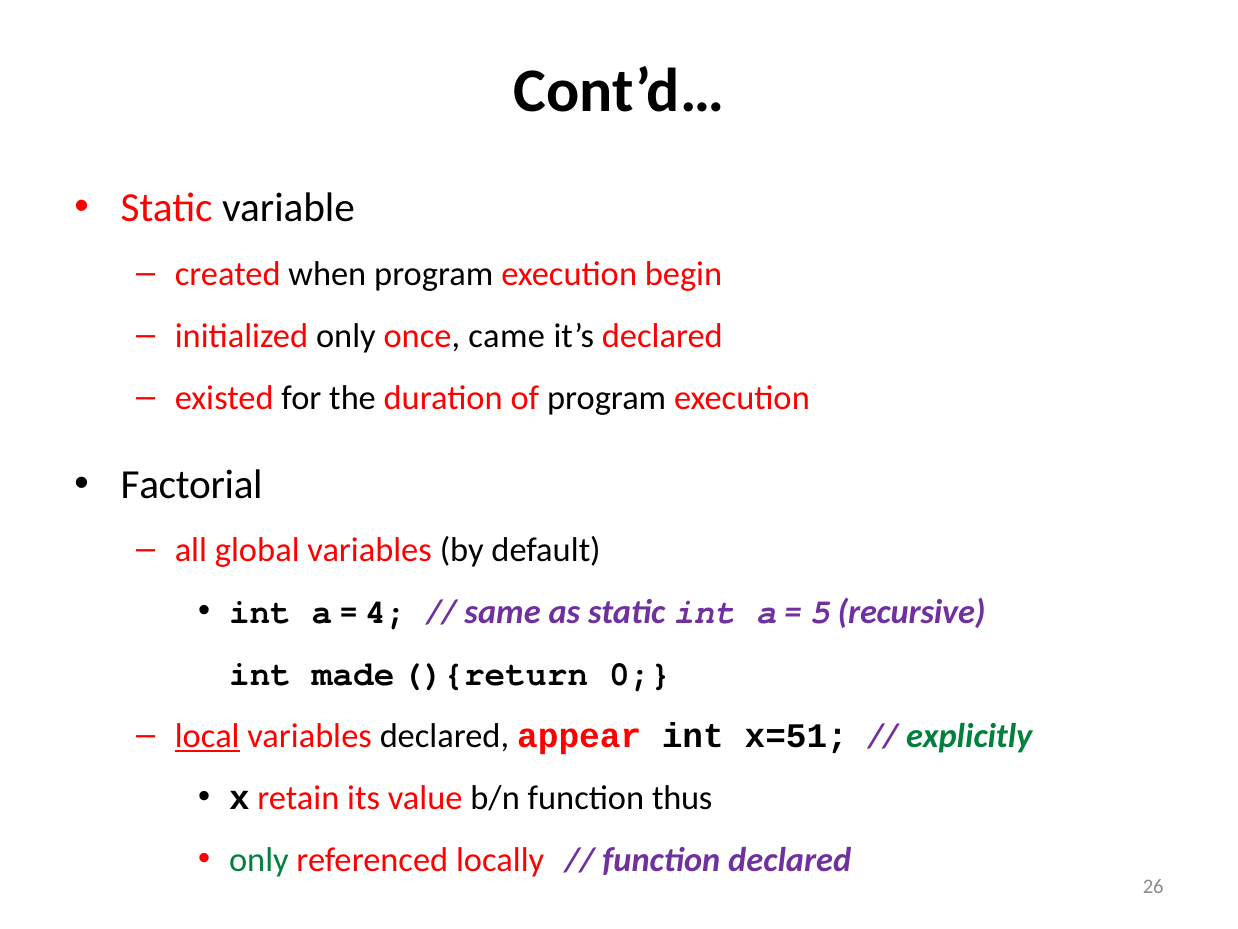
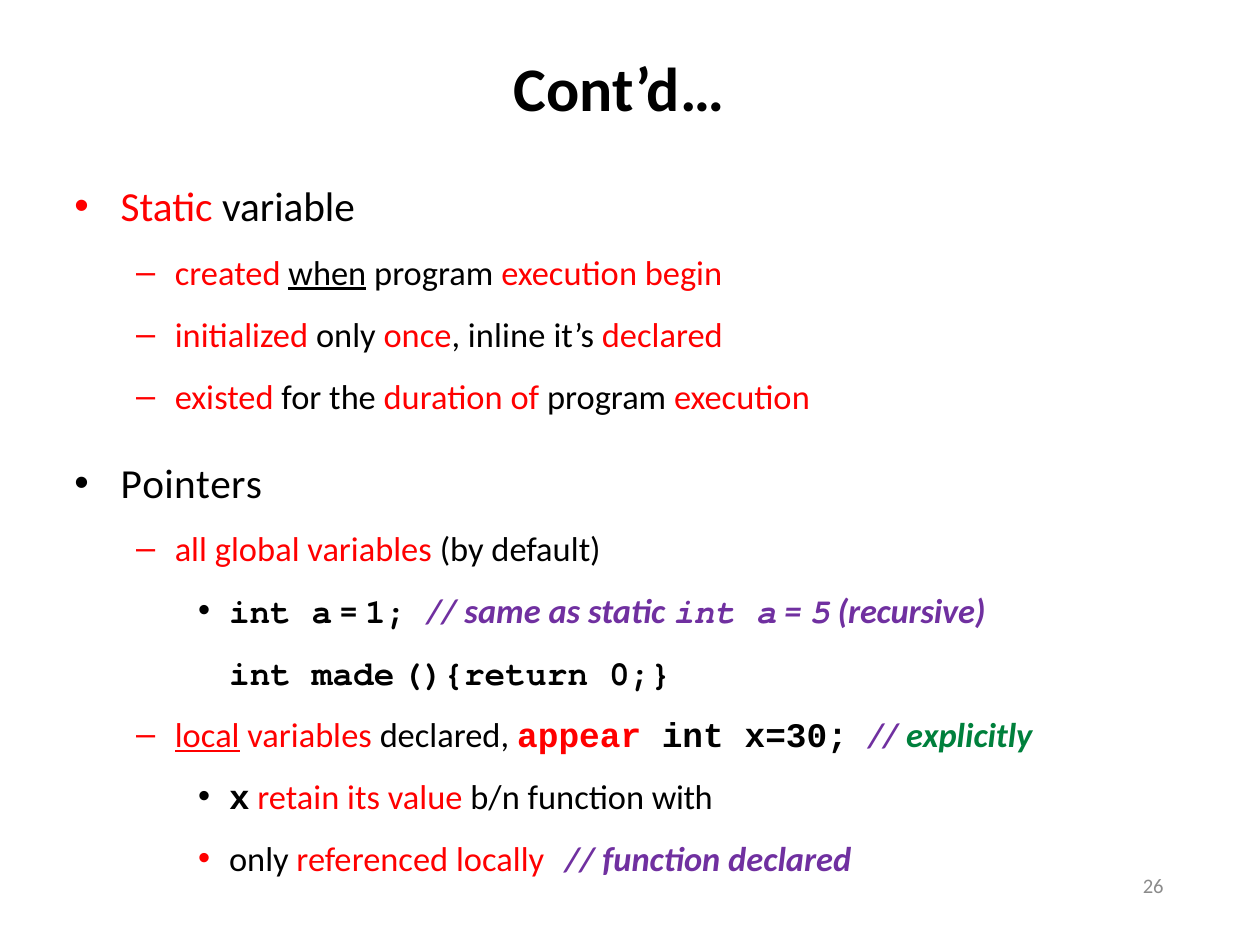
when underline: none -> present (327, 274)
came: came -> inline (507, 335)
Factorial: Factorial -> Pointers (191, 485)
4: 4 -> 1 (386, 612)
x=51: x=51 -> x=30 (796, 736)
thus: thus -> with (682, 798)
only colour: green -> black (259, 860)
